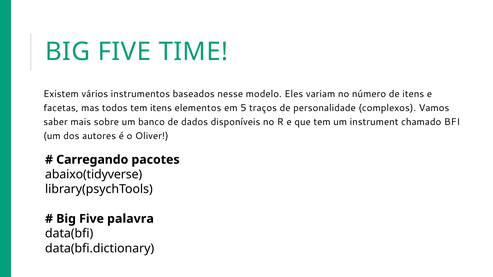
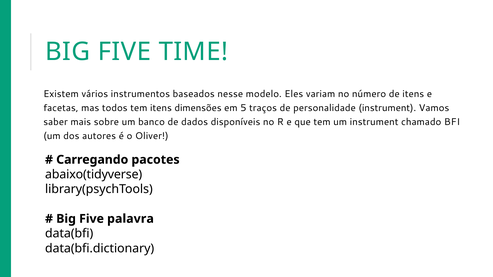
elementos: elementos -> dimensões (198, 108)
personalidade complexos: complexos -> instrument (387, 108)
